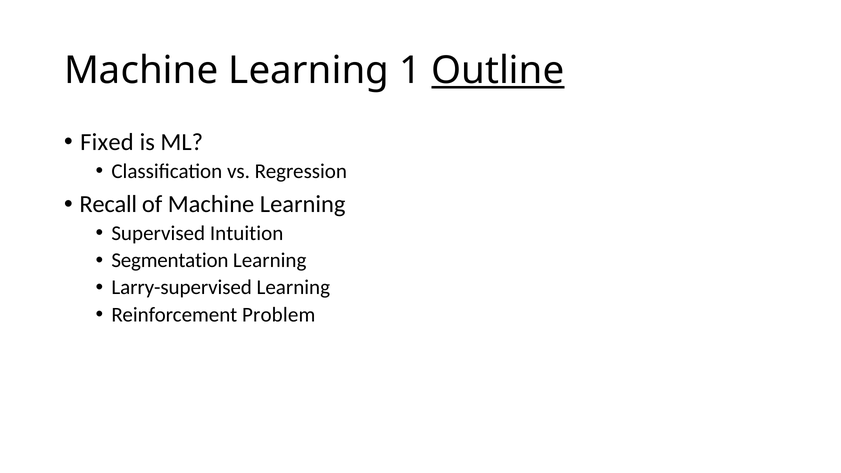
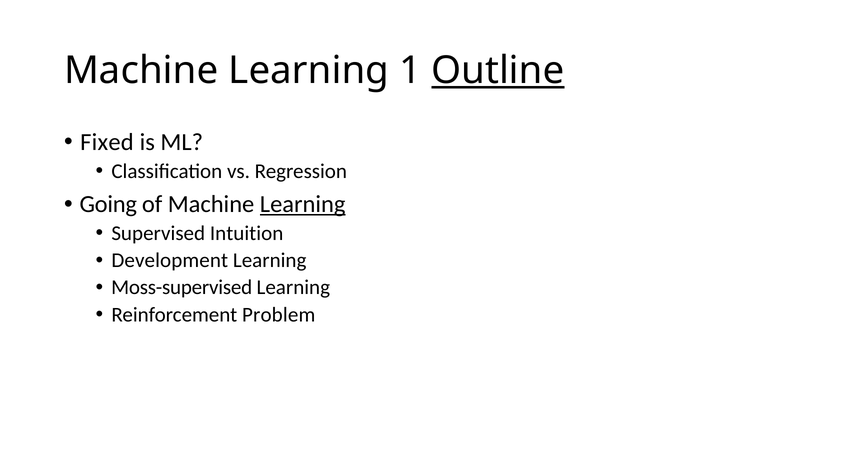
Recall: Recall -> Going (108, 204)
Learning underline: none -> present (303, 204)
Segmentation: Segmentation -> Development (170, 260)
Larry-supervised: Larry-supervised -> Moss-supervised (182, 288)
